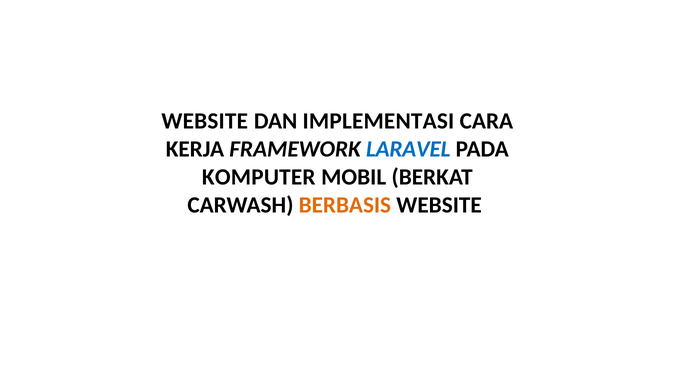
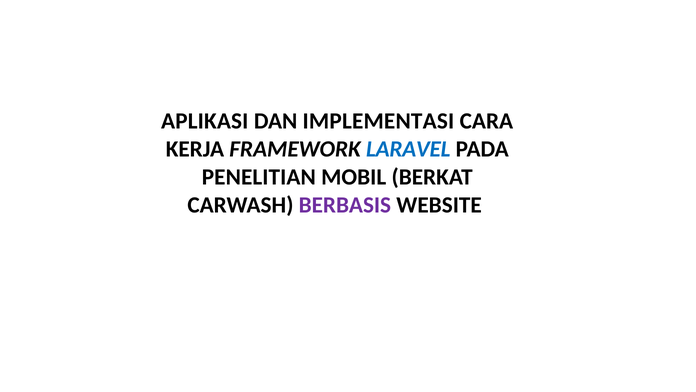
WEBSITE: WEBSITE -> APLIKASI (205, 121)
KOMPUTER: KOMPUTER -> PENELITIAN (259, 177)
BERBASIS colour: orange -> purple (345, 205)
